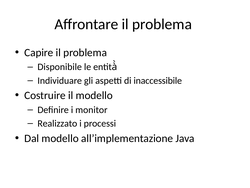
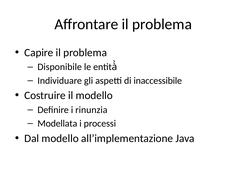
monitor: monitor -> rinunzia (91, 110)
Realizzato: Realizzato -> Modellata (57, 123)
